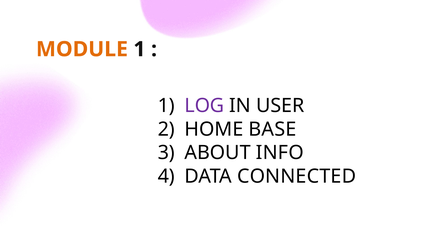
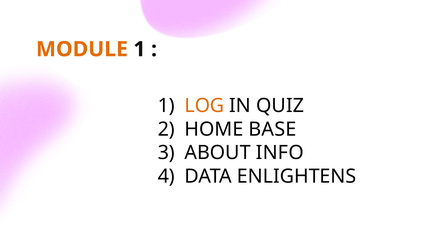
LOG colour: purple -> orange (204, 106)
USER: USER -> QUIZ (280, 106)
CONNECTED: CONNECTED -> ENLIGHTENS (297, 176)
